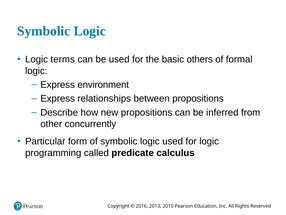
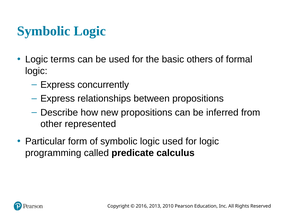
environment: environment -> concurrently (103, 85)
concurrently: concurrently -> represented (90, 124)
